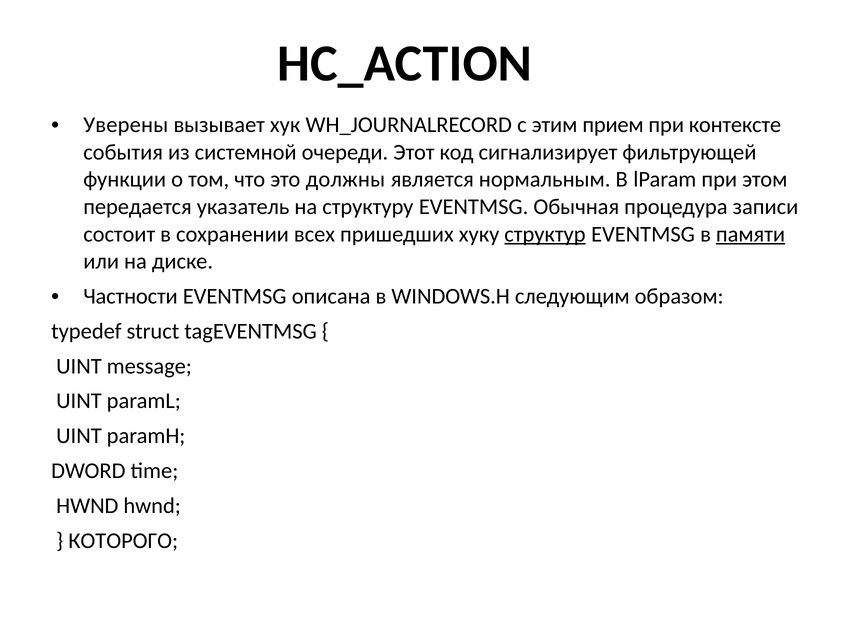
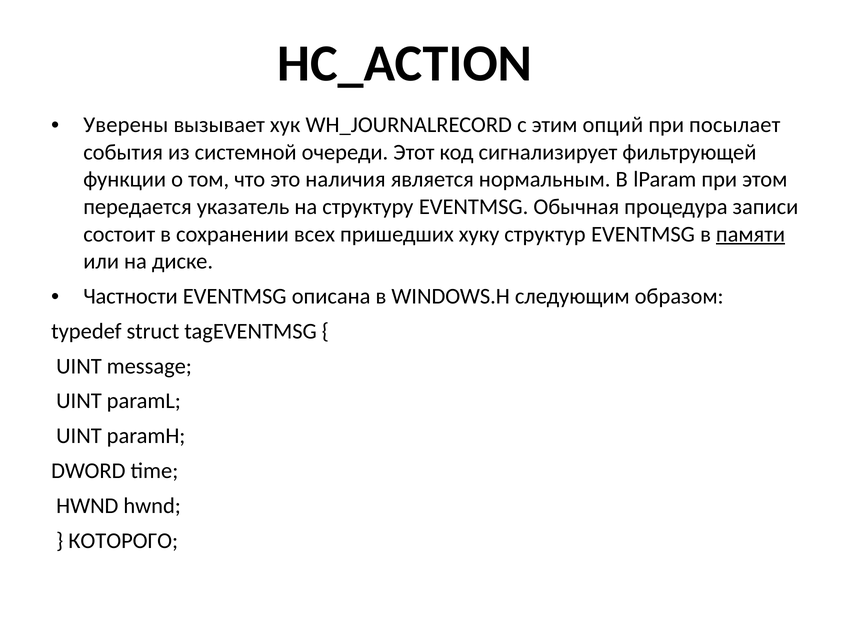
прием: прием -> опций (613, 125)
контексте: контексте -> посылает (735, 125)
должны: должны -> наличия (346, 180)
структур underline: present -> none (545, 234)
